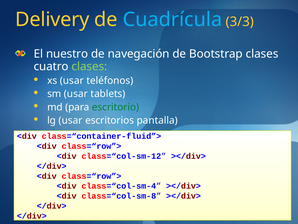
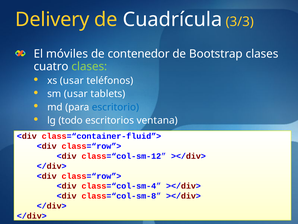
Cuadrícula colour: light blue -> white (172, 20)
nuestro: nuestro -> móviles (67, 54)
navegación: navegación -> contenedor (139, 54)
escritorio colour: green -> blue (115, 107)
lg usar: usar -> todo (71, 120)
pantalla: pantalla -> ventana (157, 120)
